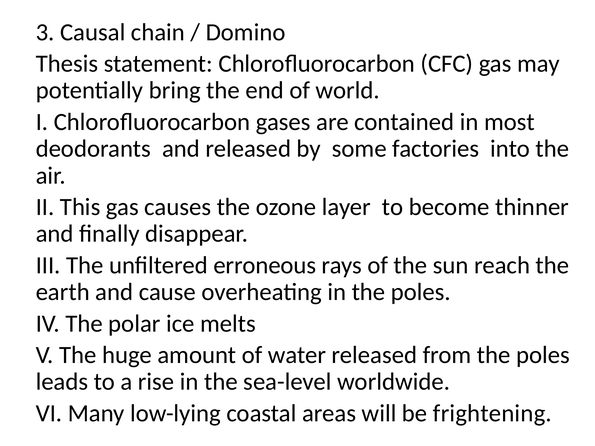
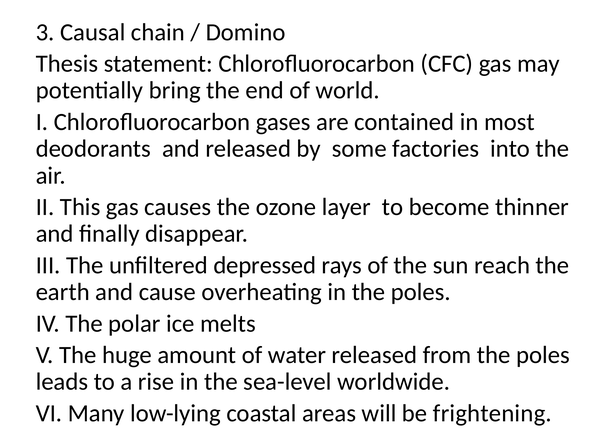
erroneous: erroneous -> depressed (265, 265)
